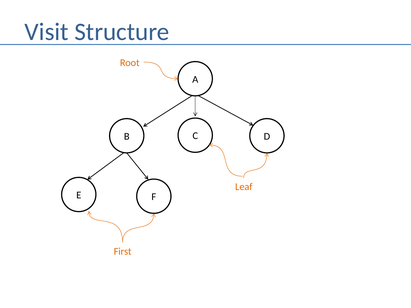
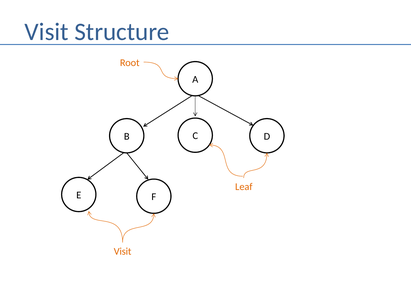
First: First -> Visit (123, 252)
